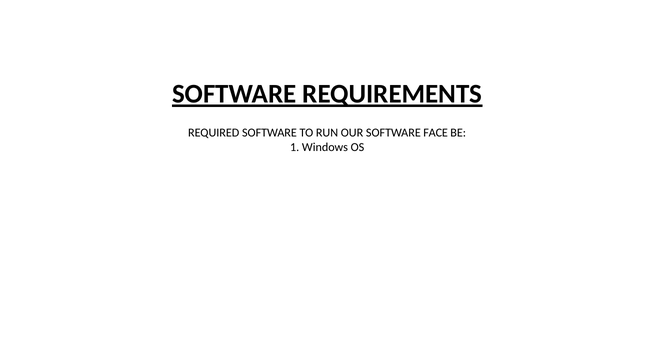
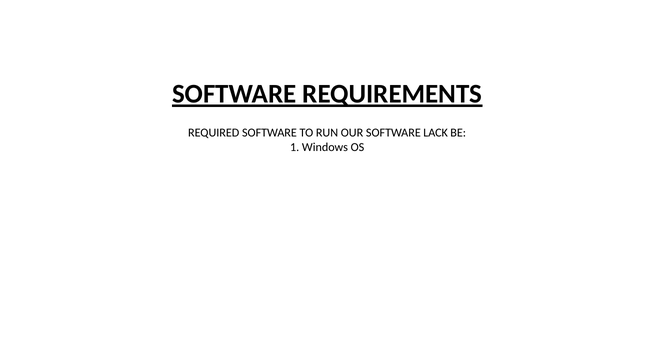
FACE: FACE -> LACK (436, 133)
